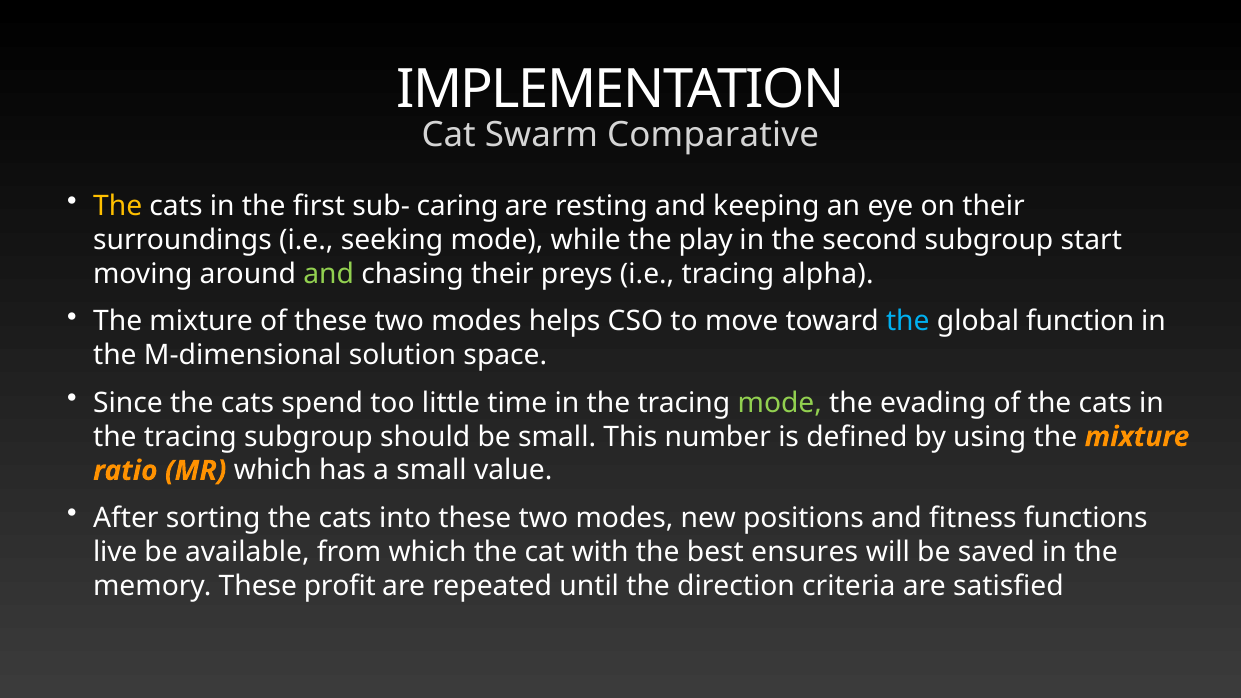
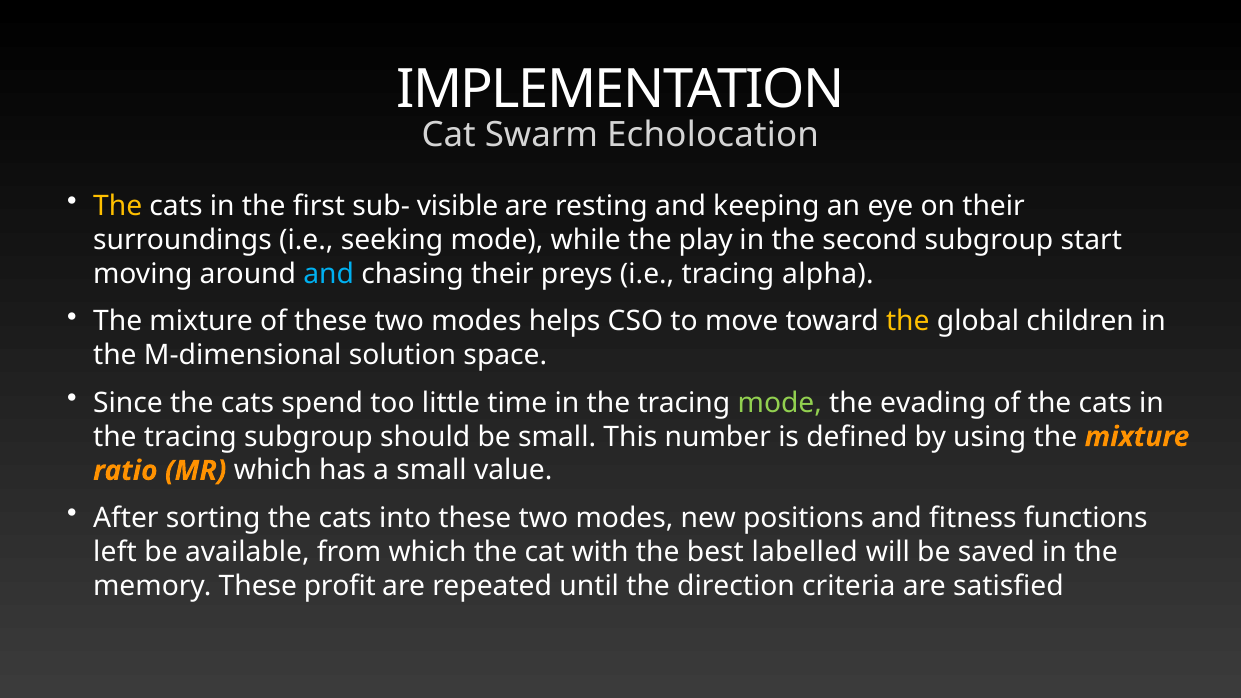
Comparative: Comparative -> Echolocation (713, 135)
caring: caring -> visible (458, 206)
and colour: light green -> light blue (329, 274)
the colour: light blue -> yellow (908, 322)
function: function -> children (1080, 322)
live: live -> left (115, 552)
ensures: ensures -> labelled (805, 552)
